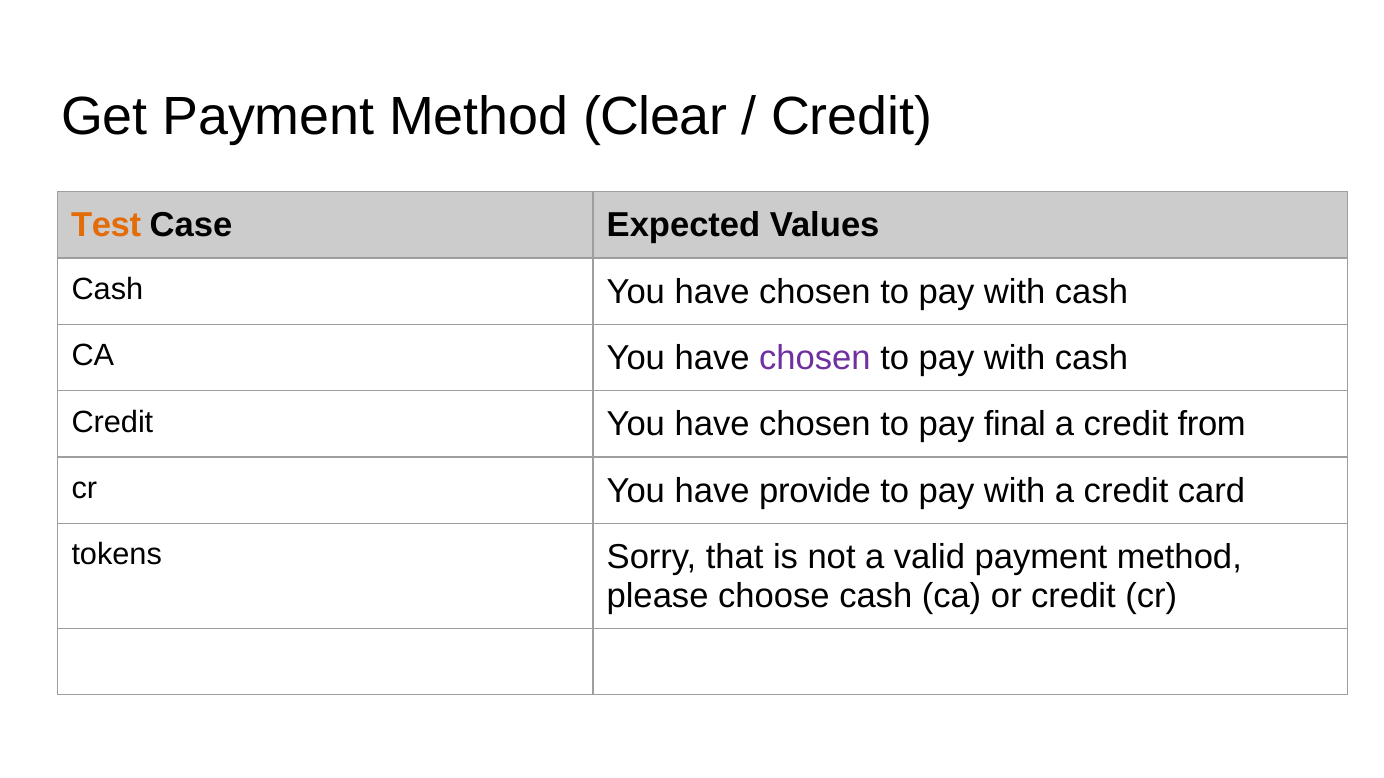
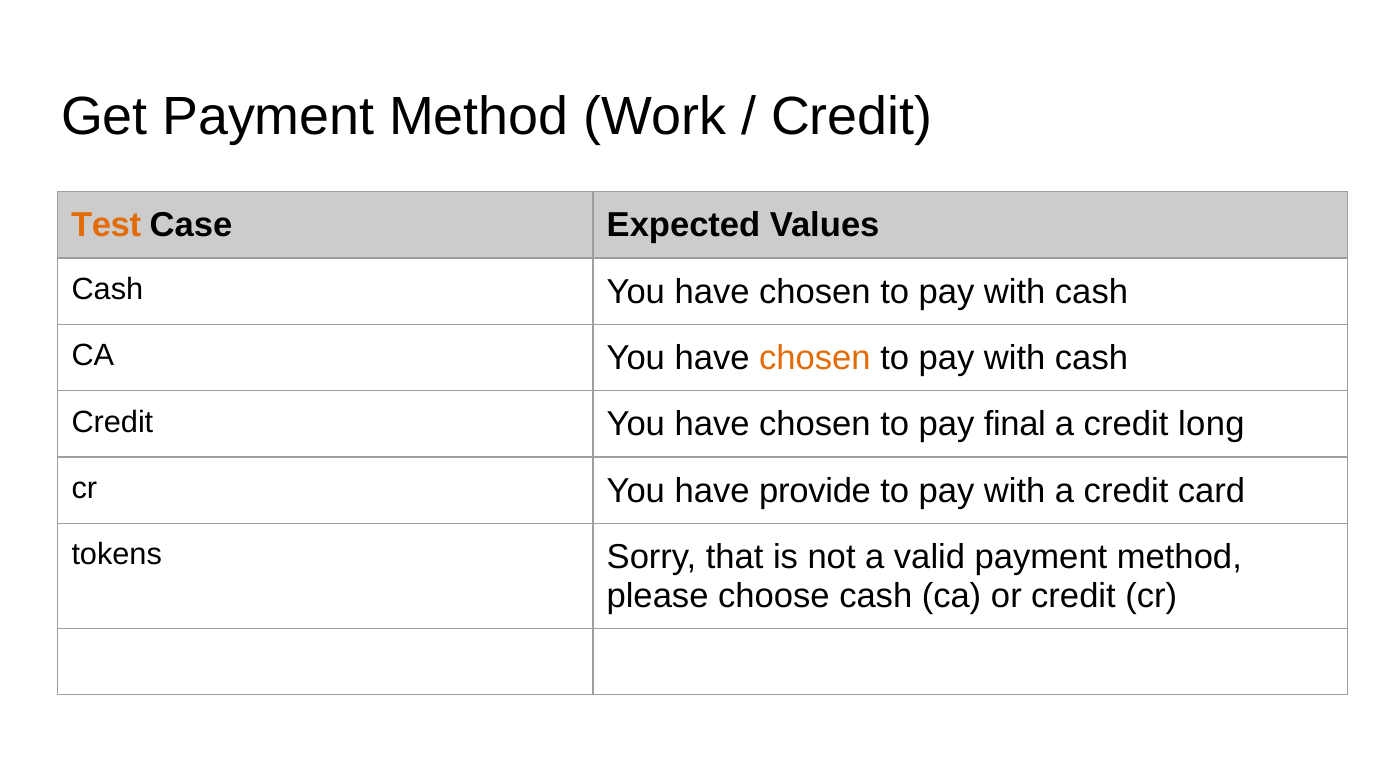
Clear: Clear -> Work (655, 117)
chosen colour: purple -> orange (815, 358)
from: from -> long (1211, 425)
